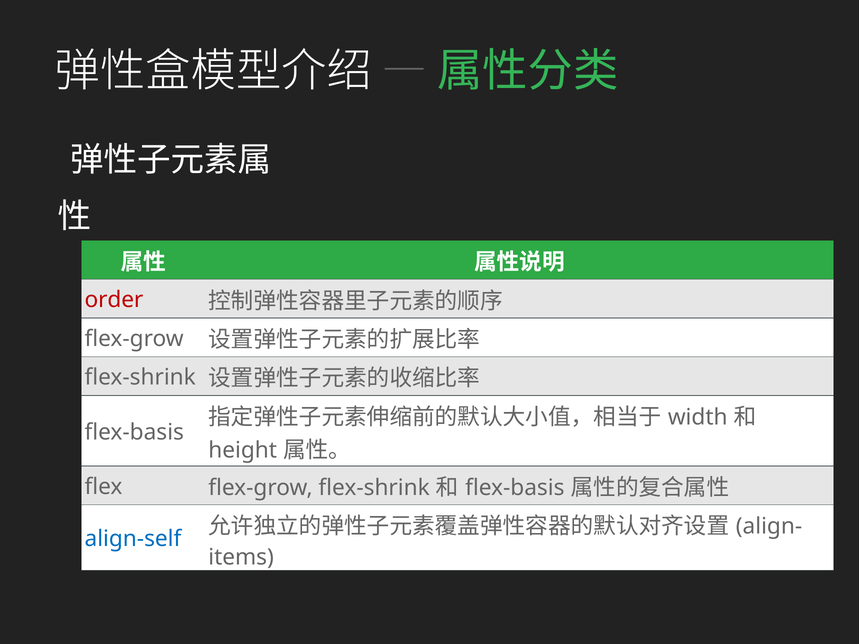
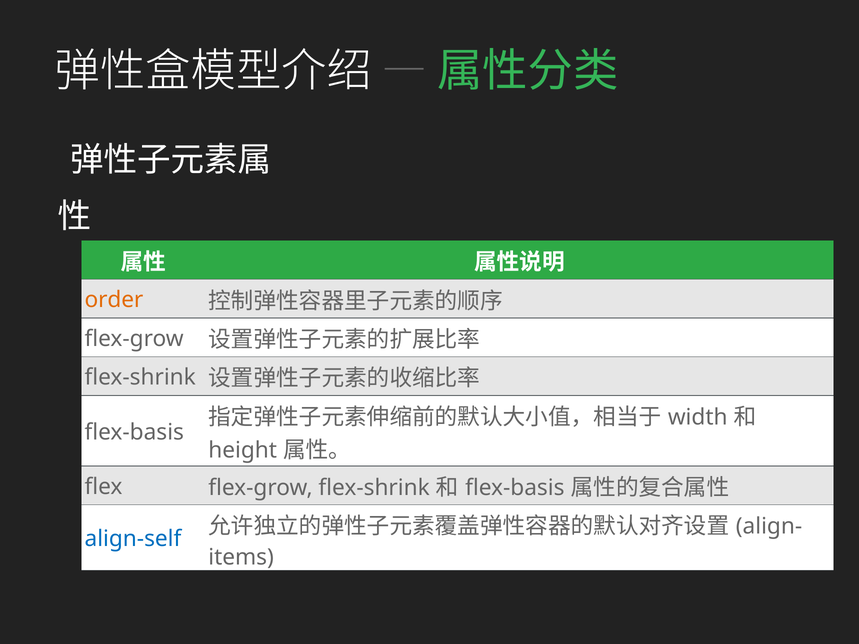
order colour: red -> orange (114, 300)
